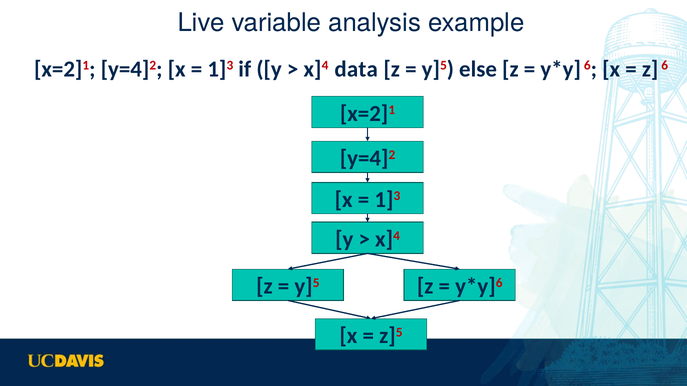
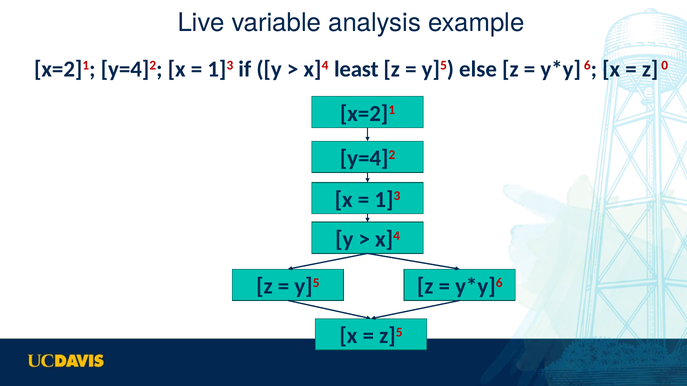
data: data -> least (356, 69)
z 6: 6 -> 0 (665, 66)
